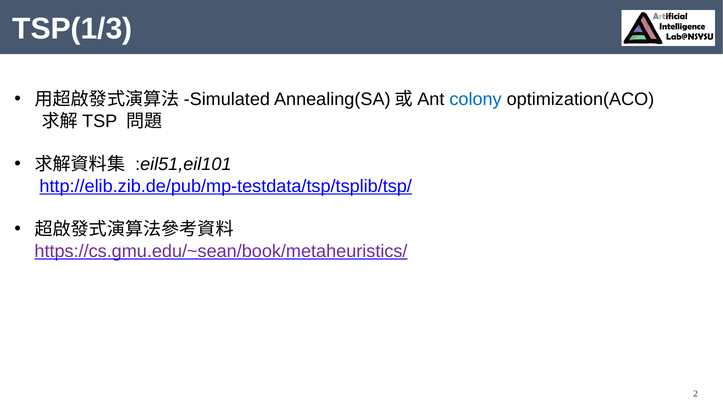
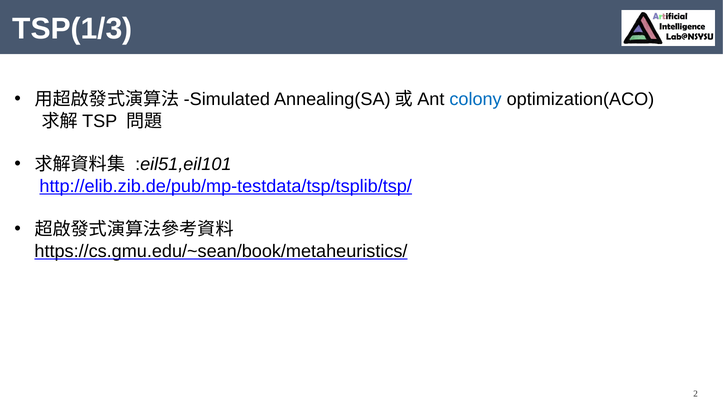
https://cs.gmu.edu/~sean/book/metaheuristics/ colour: purple -> black (221, 252)
